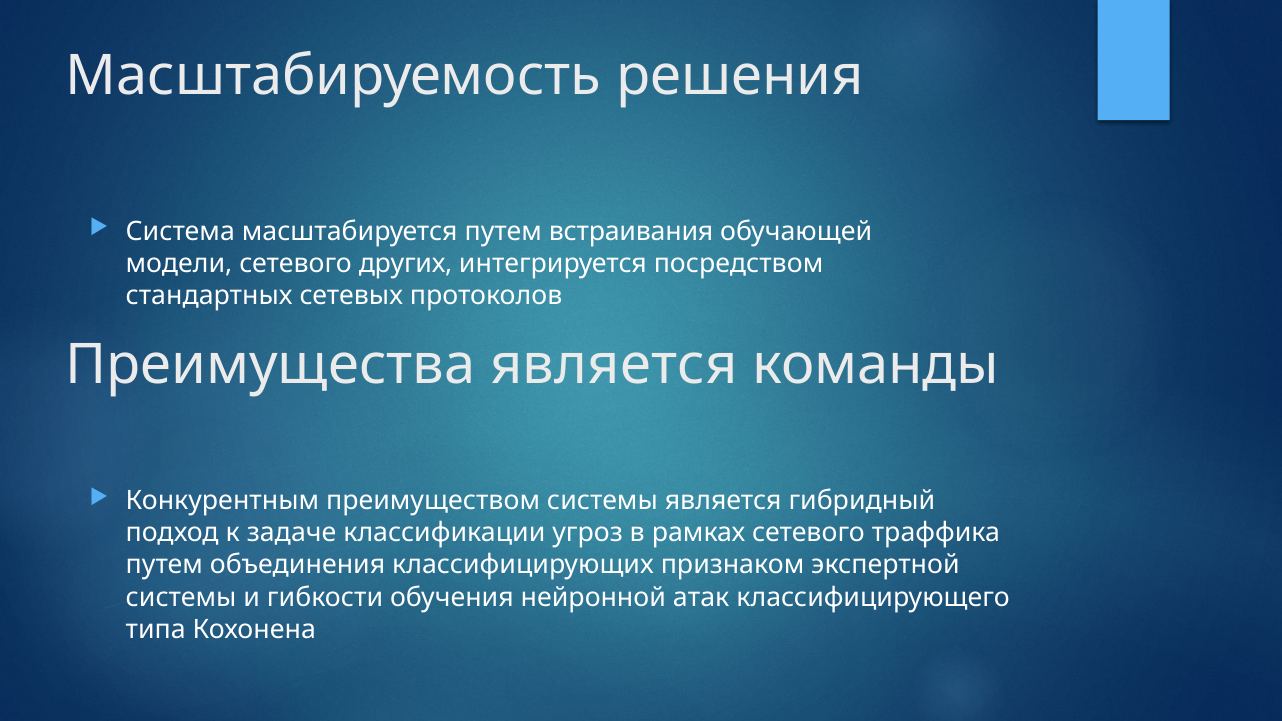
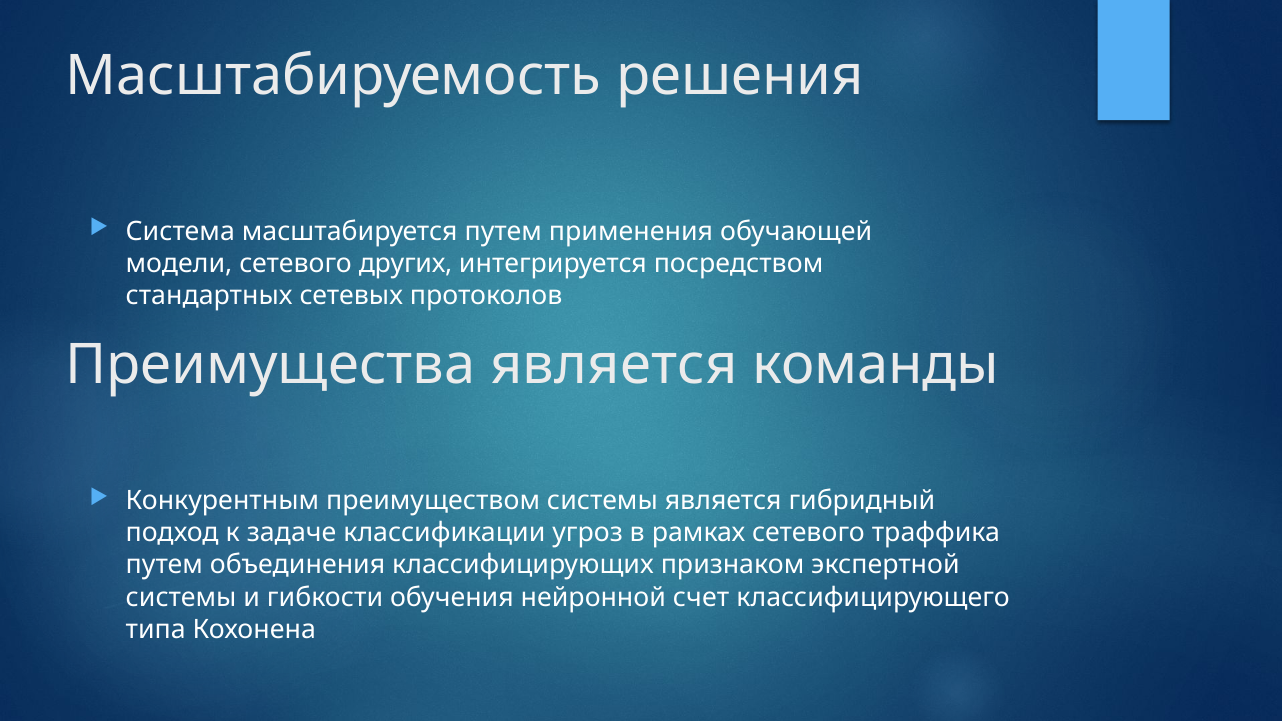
встраивания: встраивания -> применения (631, 232)
атак: атак -> счет (701, 597)
